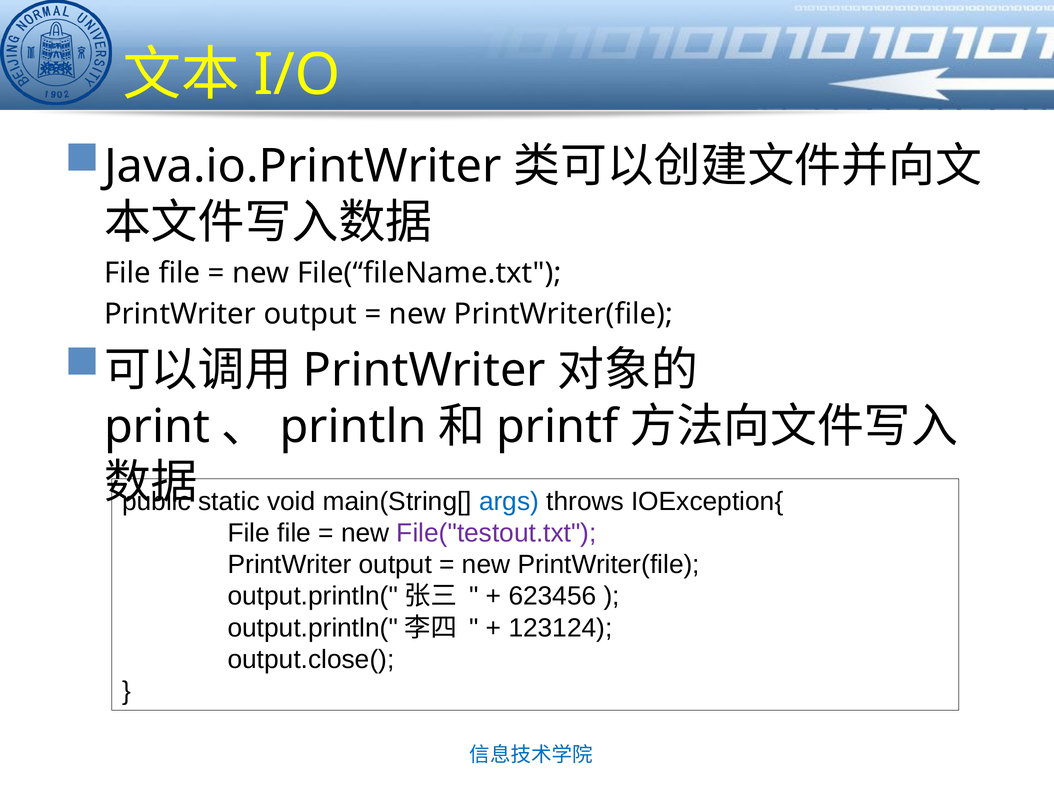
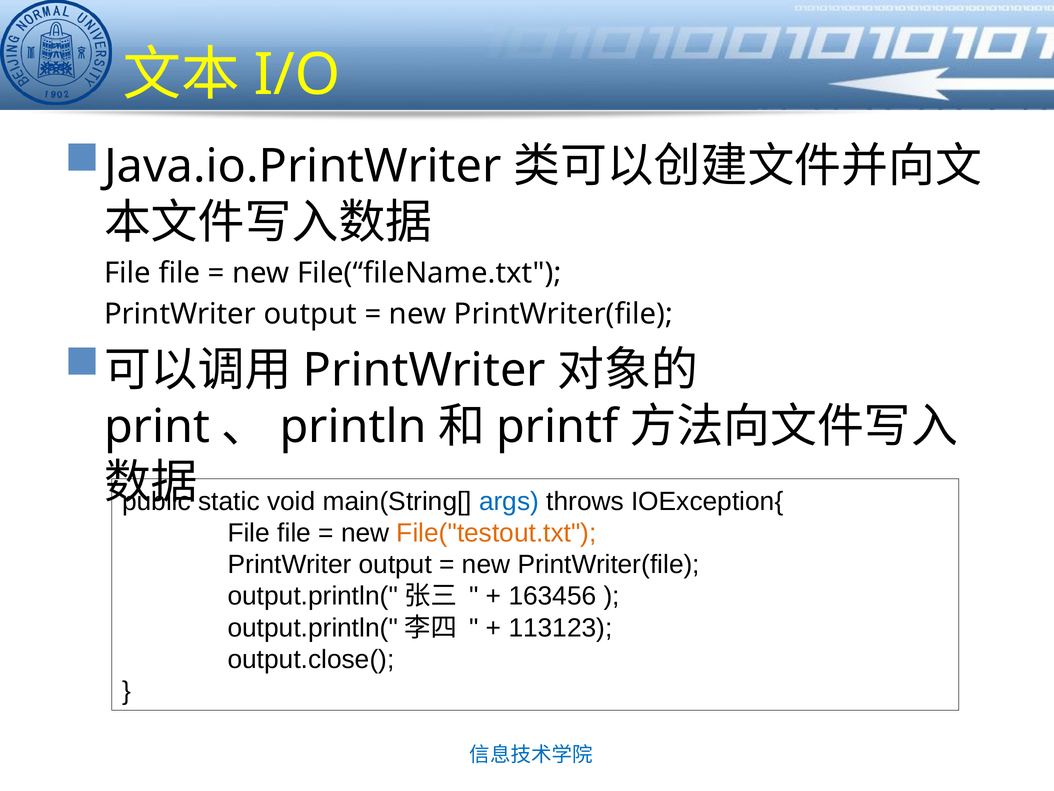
File("testout.txt colour: purple -> orange (497, 533)
623456: 623456 -> 163456 (552, 596)
123124: 123124 -> 113123 (560, 628)
